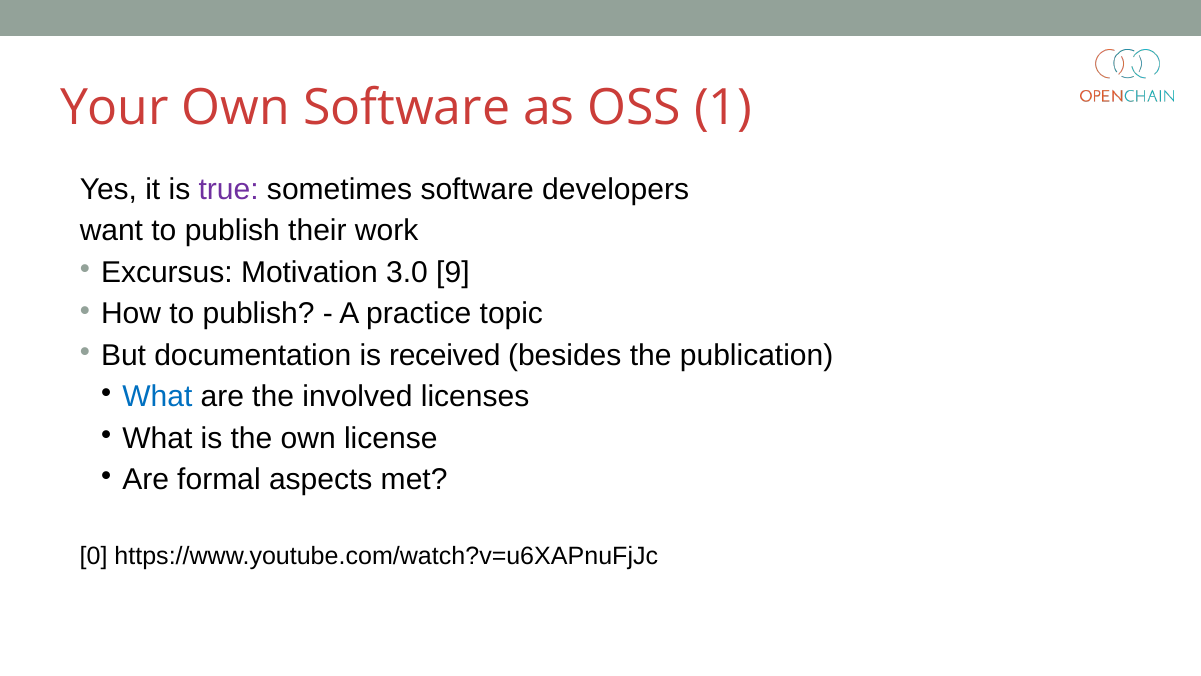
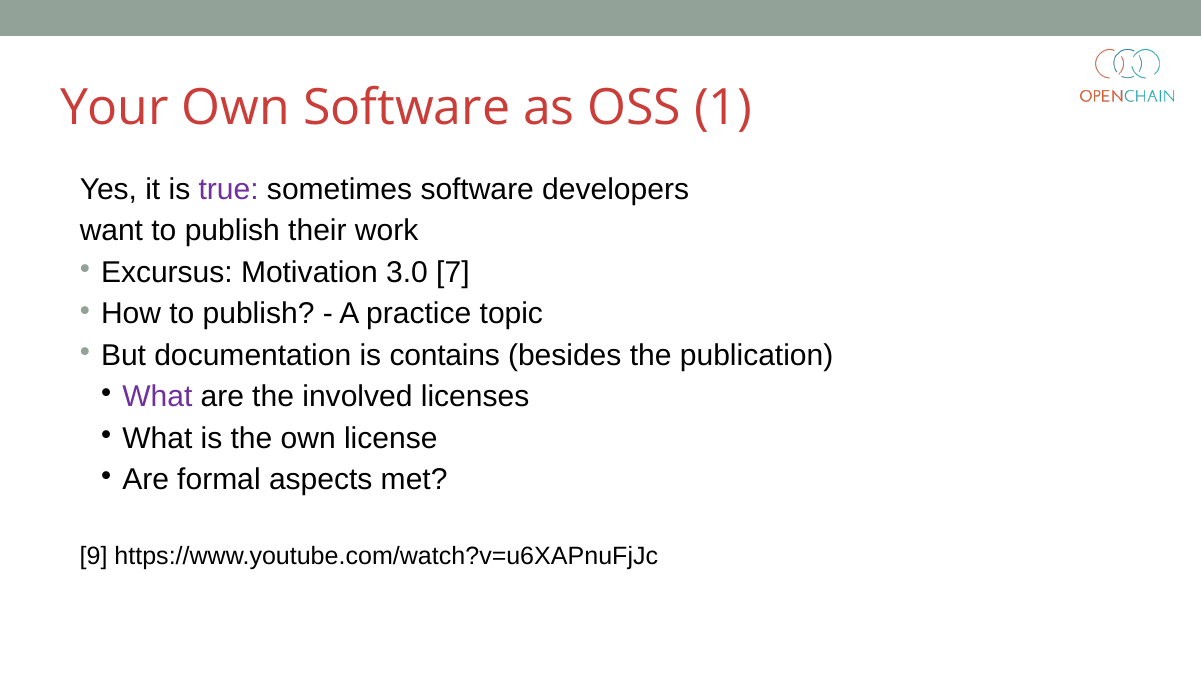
9: 9 -> 7 (453, 272)
received: received -> contains (445, 355)
What colour: blue -> purple (157, 397)
0: 0 -> 9 (94, 556)
